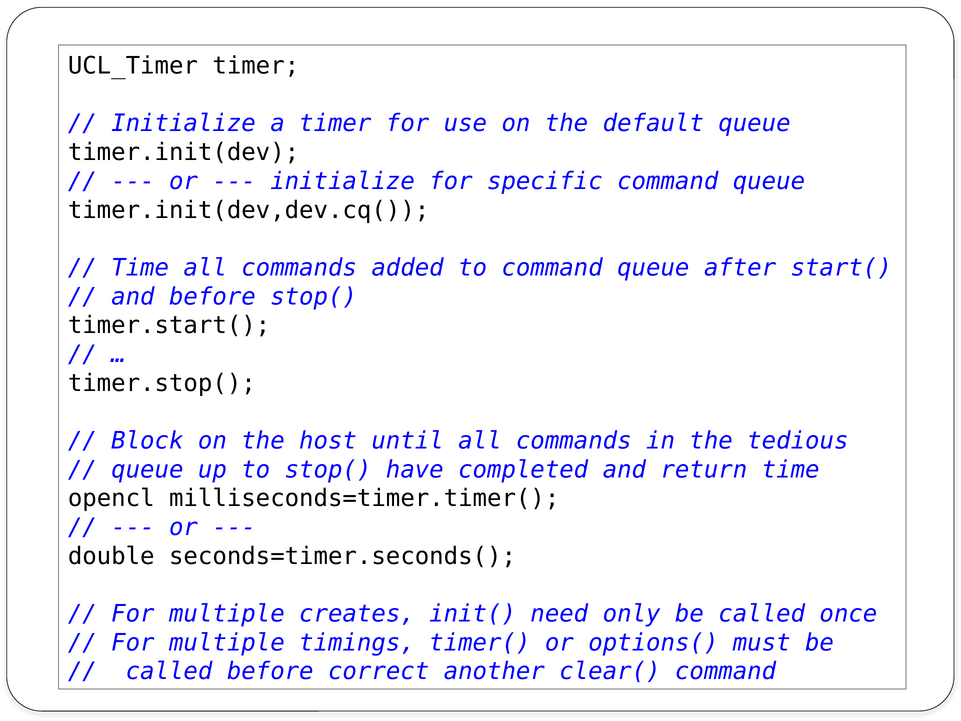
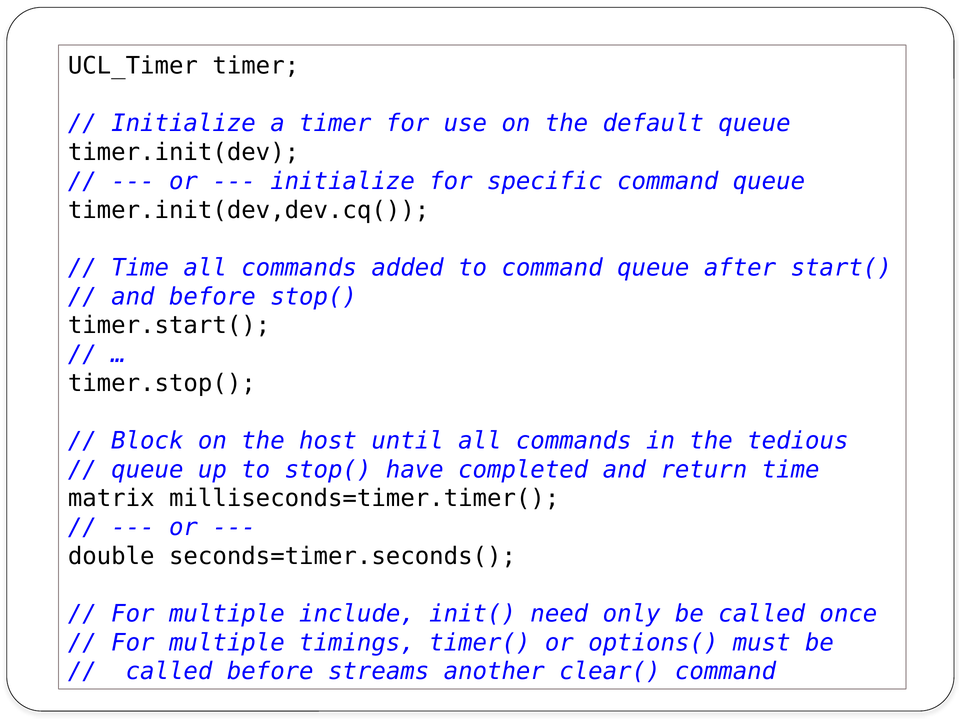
opencl: opencl -> matrix (111, 498)
creates: creates -> include (357, 614)
correct: correct -> streams (379, 671)
